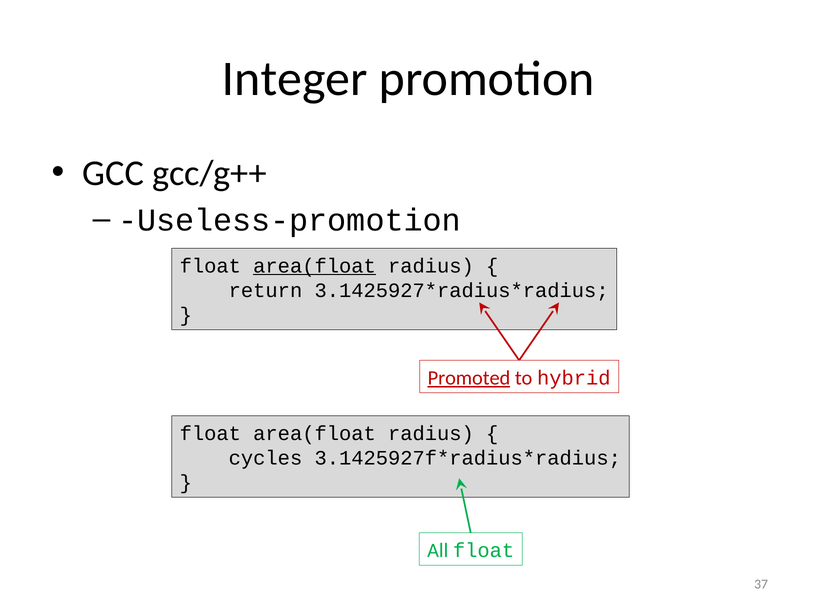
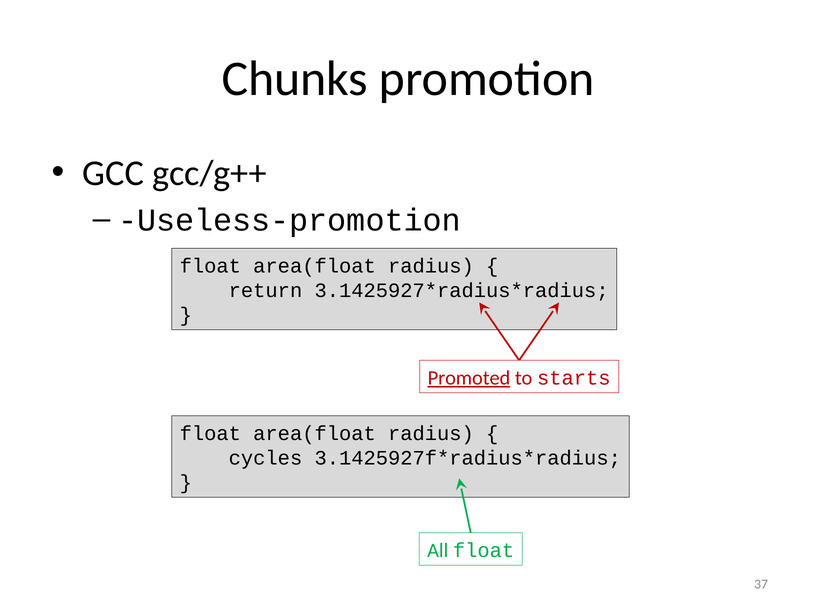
Integer: Integer -> Chunks (295, 79)
area(float underline: present -> none (315, 266)
hybrid: hybrid -> starts (574, 378)
